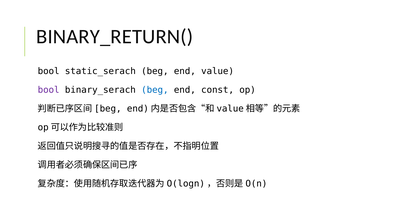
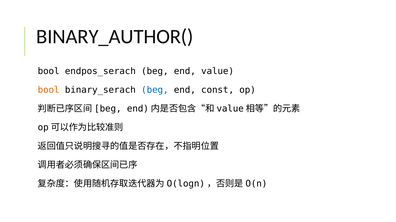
BINARY_RETURN(: BINARY_RETURN( -> BINARY_AUTHOR( (115, 37)
static_serach: static_serach -> endpos_serach (100, 71)
bool colour: purple -> orange (49, 90)
